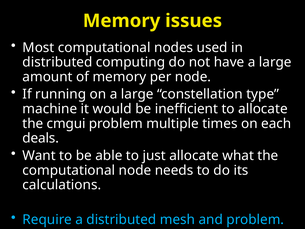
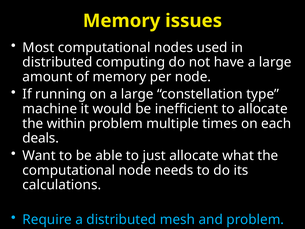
cmgui: cmgui -> within (66, 123)
